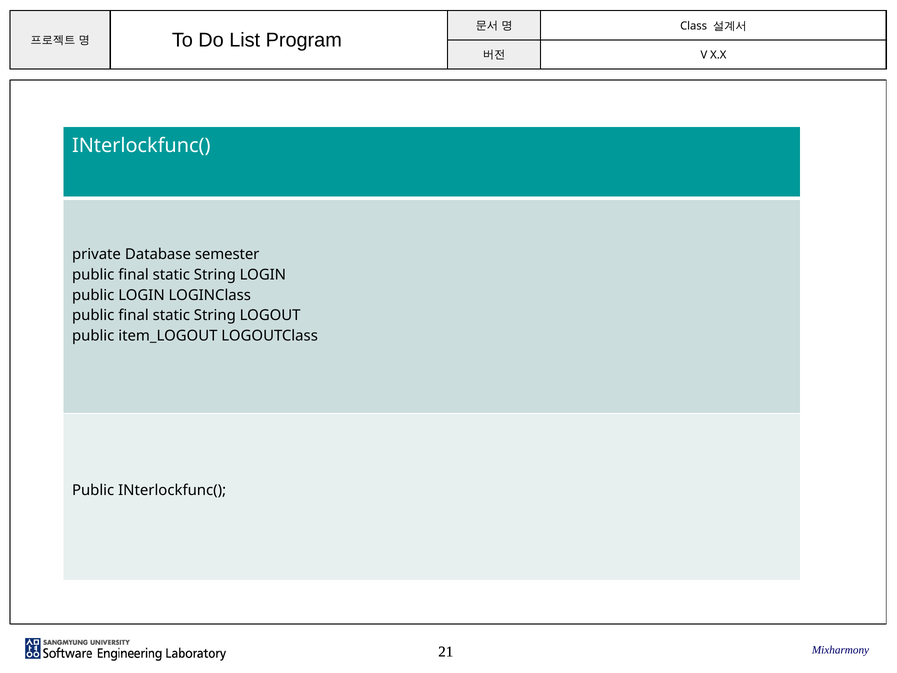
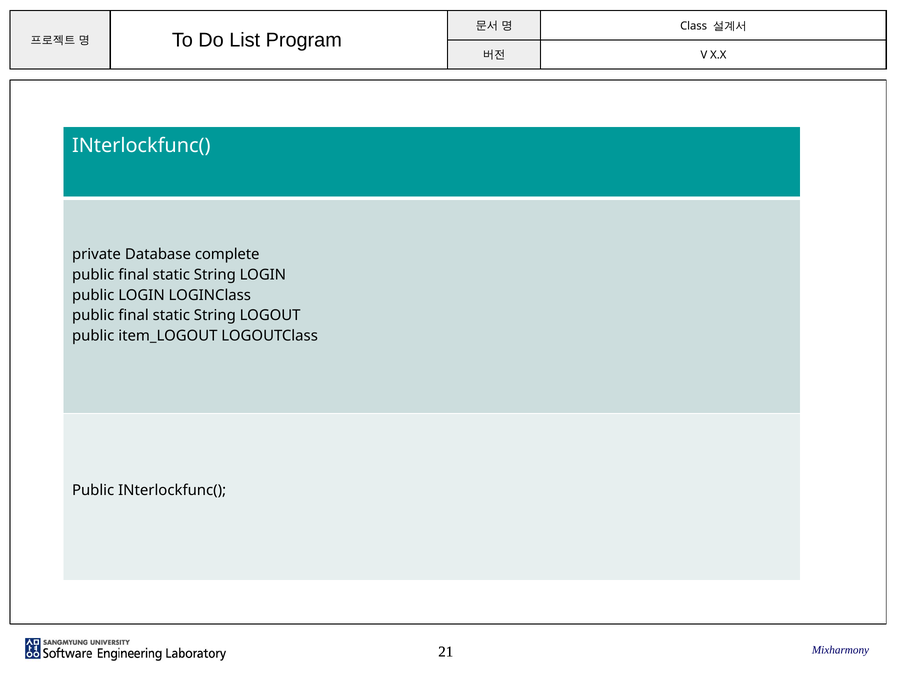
semester: semester -> complete (227, 254)
